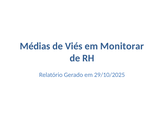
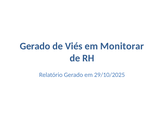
Médias: Médias -> Gerado (35, 46)
